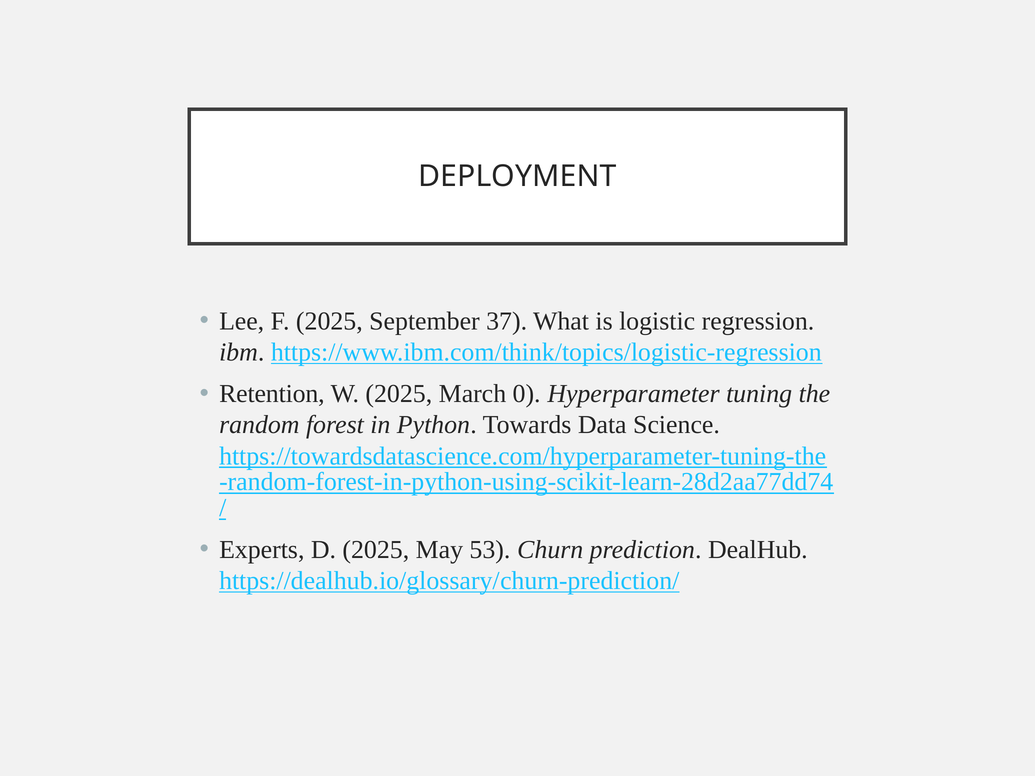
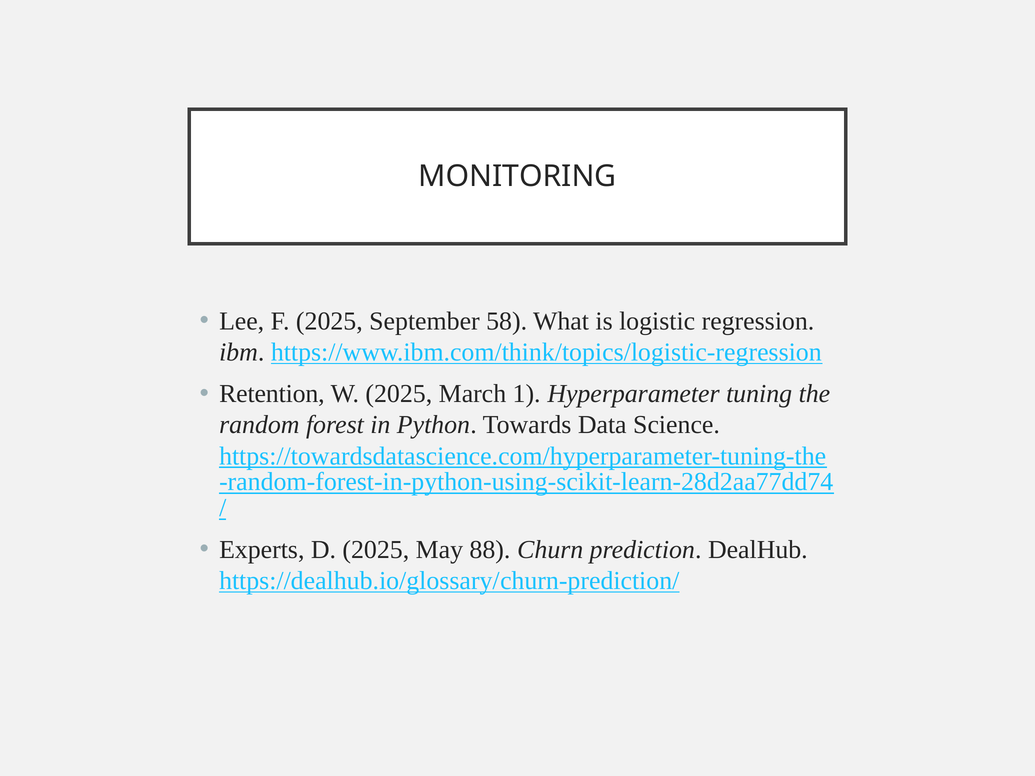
DEPLOYMENT: DEPLOYMENT -> MONITORING (517, 176)
37: 37 -> 58 (507, 321)
0: 0 -> 1 (527, 394)
53: 53 -> 88 (490, 550)
